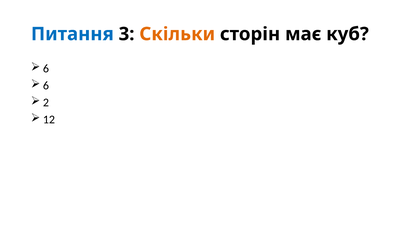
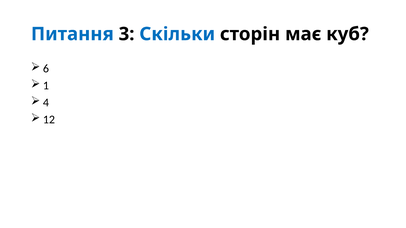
Скільки colour: orange -> blue (177, 34)
6: 6 -> 1 (46, 86)
2: 2 -> 4 (46, 103)
